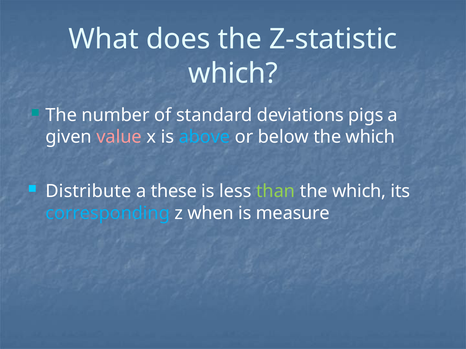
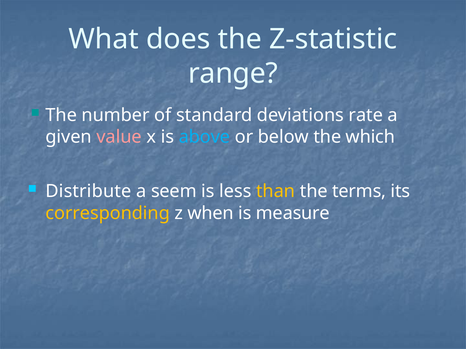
which: which -> range (233, 73)
pigs: pigs -> rate (366, 115)
these: these -> seem (174, 192)
than colour: light green -> yellow (276, 192)
which: which -> terms (359, 192)
corresponding colour: light blue -> yellow (108, 213)
